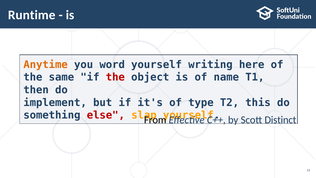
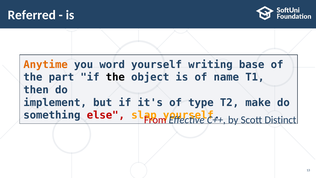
Runtime: Runtime -> Referred (32, 15)
here: here -> base (252, 64)
same: same -> part (61, 77)
the colour: red -> black (115, 77)
this: this -> make (258, 102)
From colour: black -> red (155, 120)
